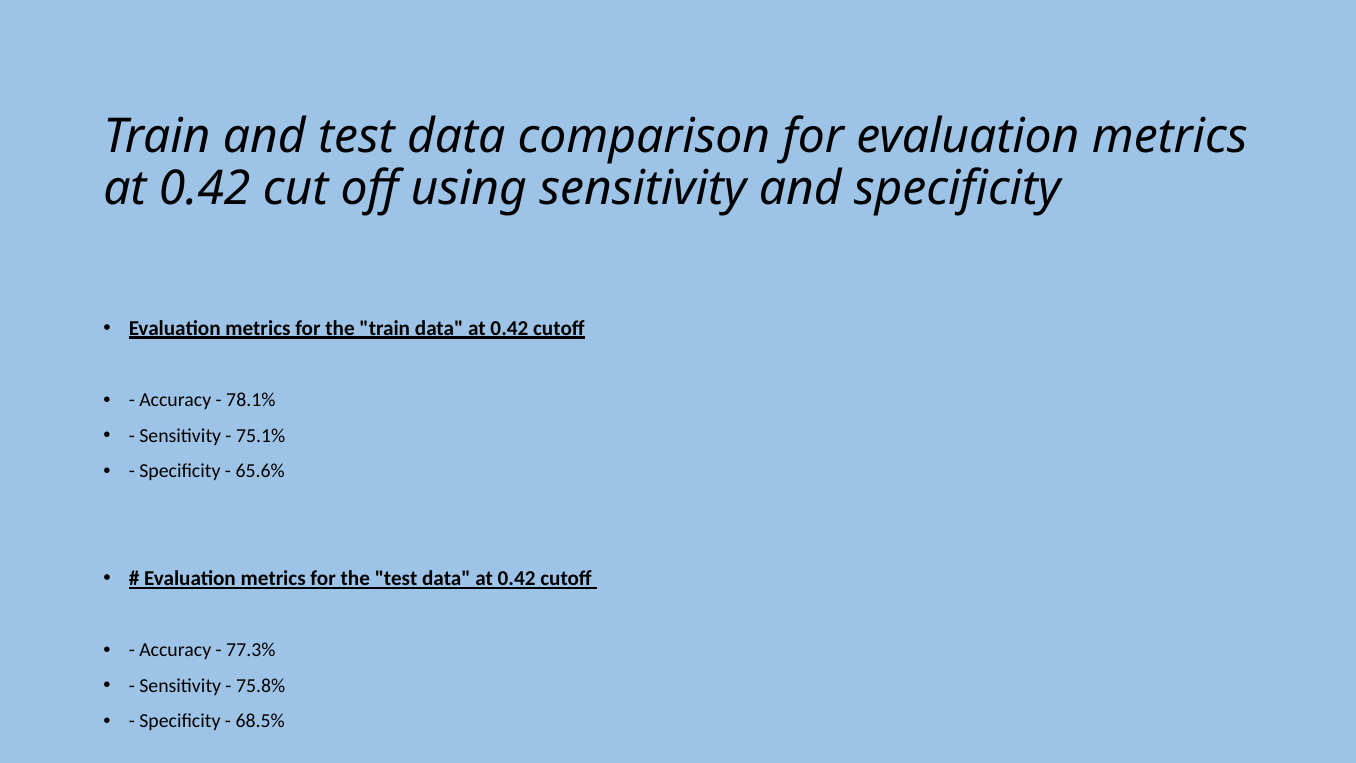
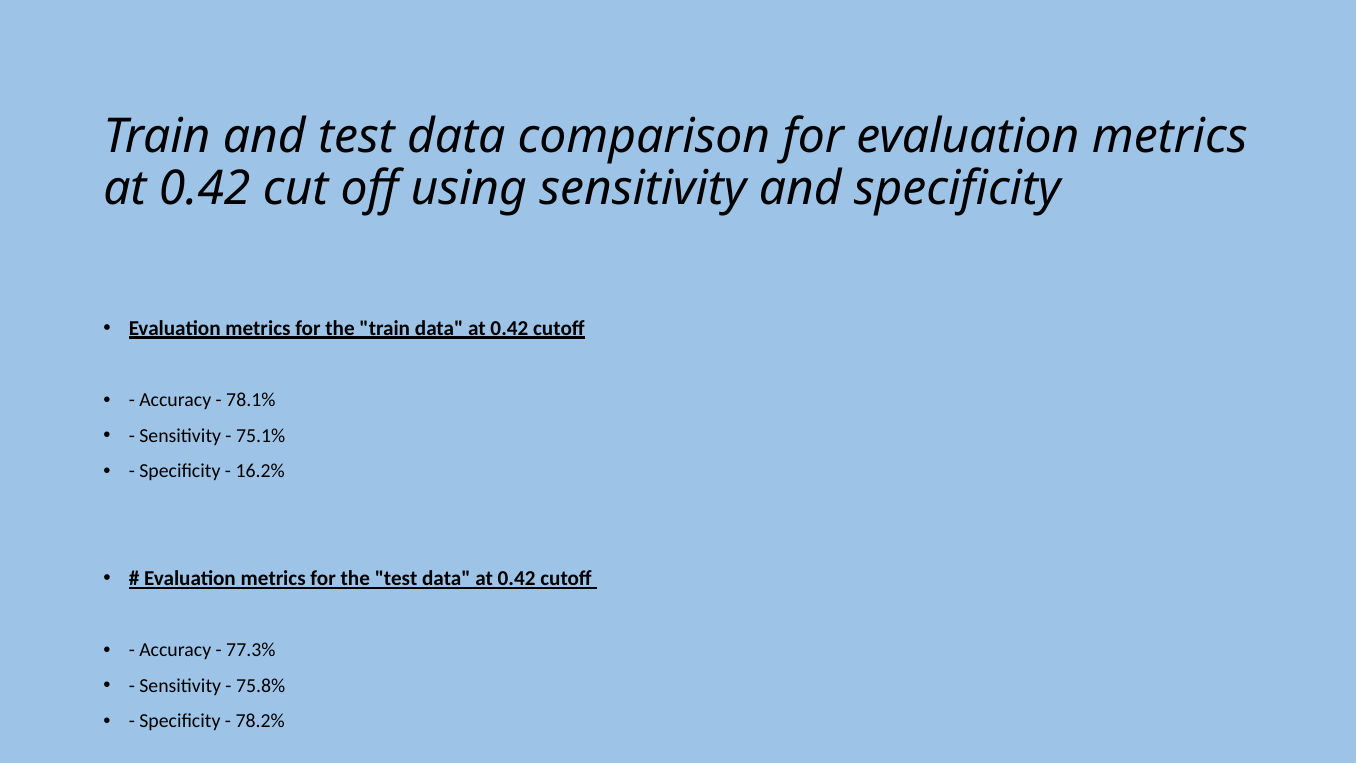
65.6%: 65.6% -> 16.2% (260, 471)
68.5%: 68.5% -> 78.2% (260, 721)
